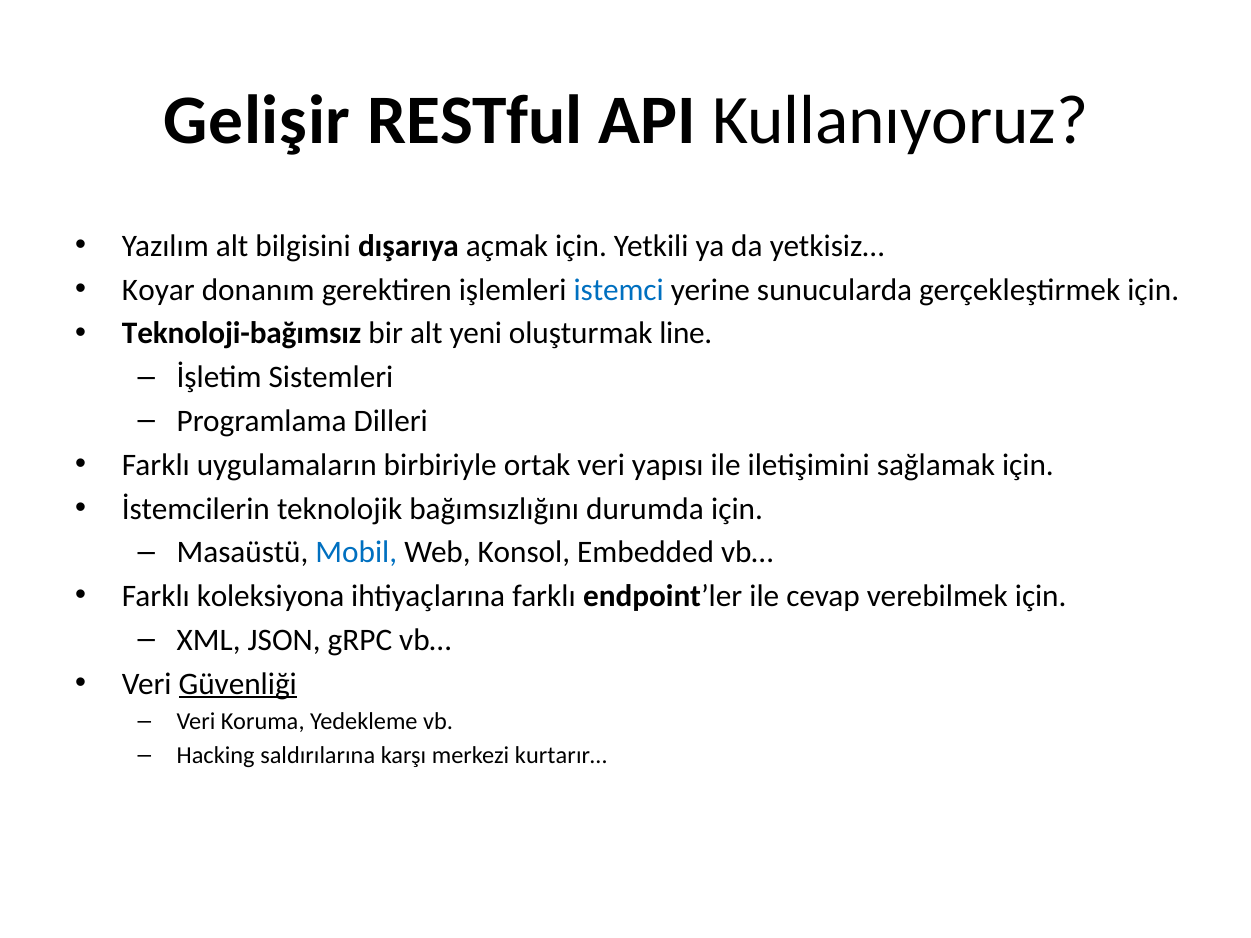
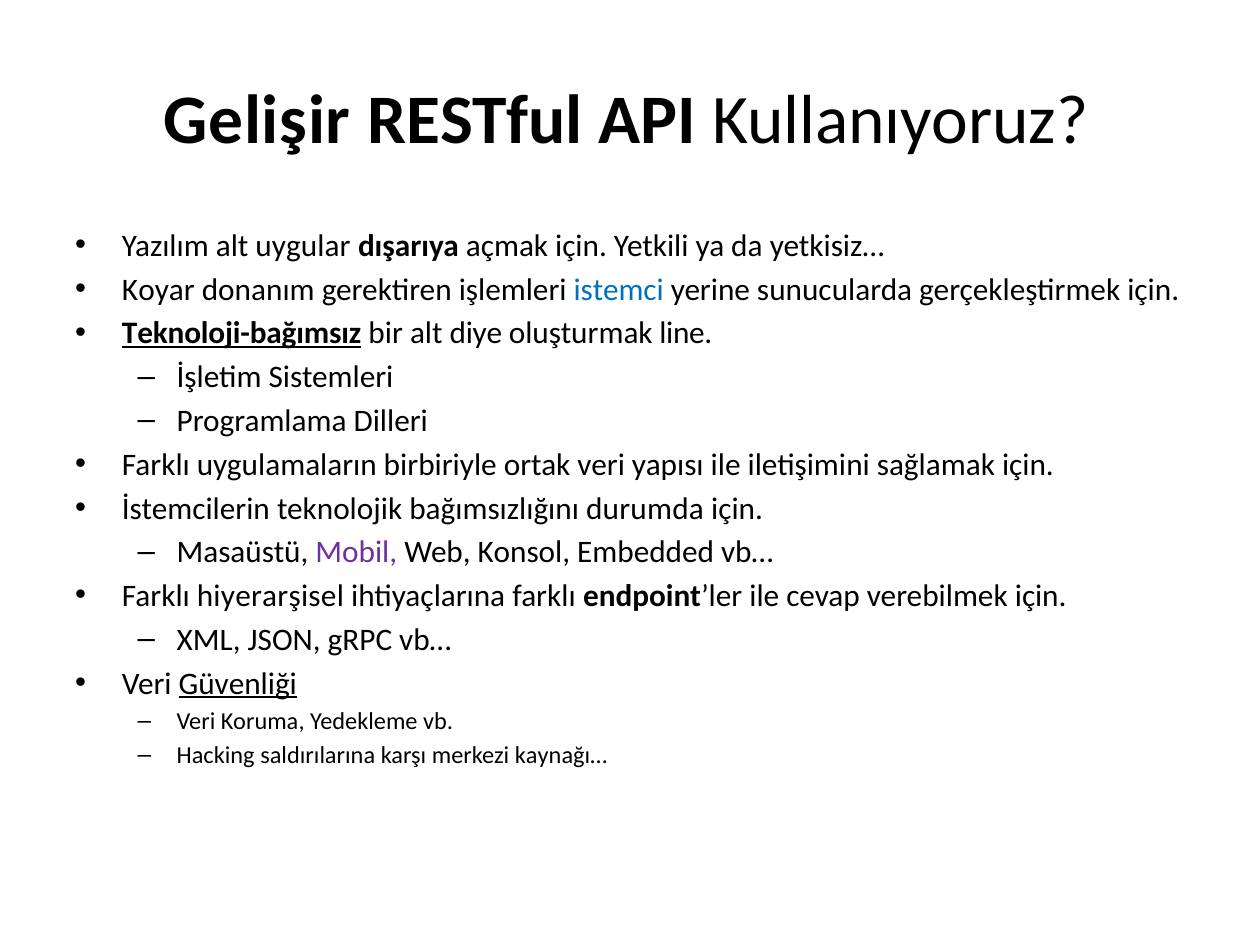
bilgisini: bilgisini -> uygular (303, 246)
Teknoloji-bağımsız underline: none -> present (242, 334)
yeni: yeni -> diye (476, 334)
Mobil colour: blue -> purple (356, 553)
koleksiyona: koleksiyona -> hiyerarşisel (270, 596)
kurtarır…: kurtarır… -> kaynağı… (561, 756)
